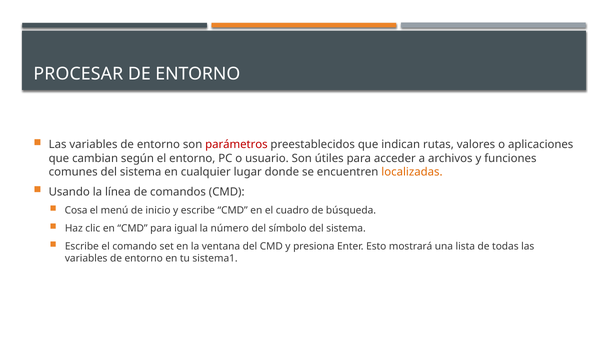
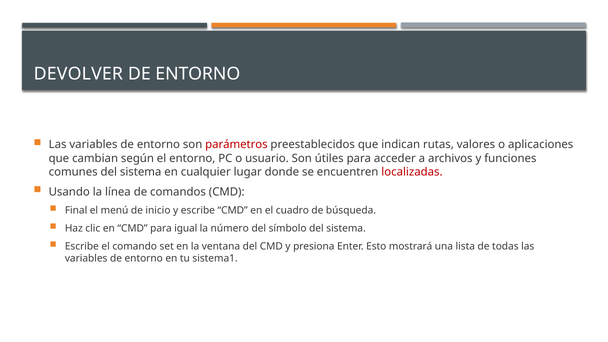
PROCESAR: PROCESAR -> DEVOLVER (78, 74)
localizadas colour: orange -> red (412, 172)
Cosa: Cosa -> Final (76, 210)
